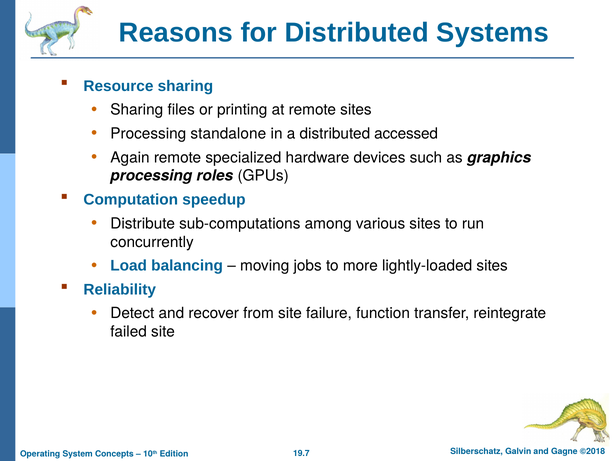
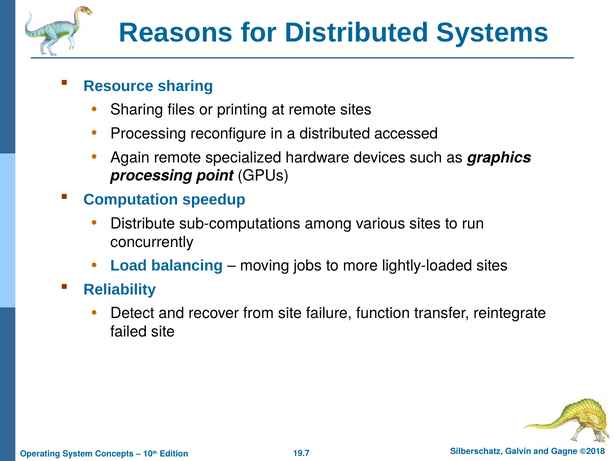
standalone: standalone -> reconfigure (228, 134)
roles: roles -> point (215, 176)
